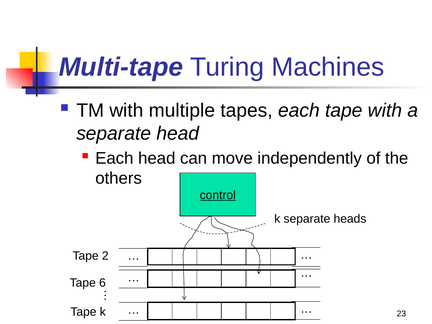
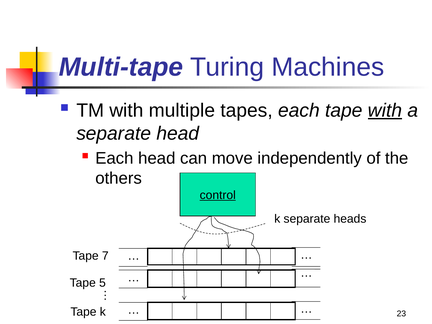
with underline: none -> present (385, 110)
2: 2 -> 7 (105, 256)
6: 6 -> 5 (102, 283)
